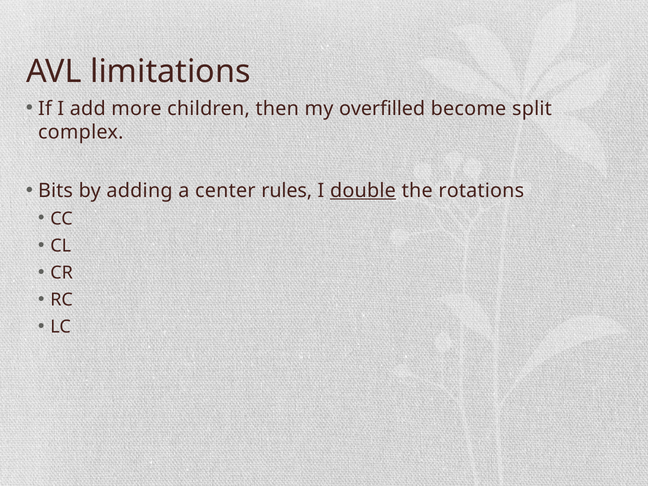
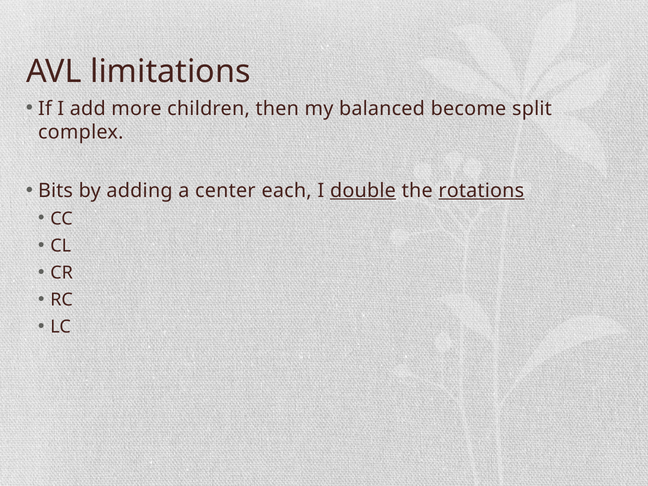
overfilled: overfilled -> balanced (382, 109)
rules: rules -> each (287, 191)
rotations underline: none -> present (481, 191)
